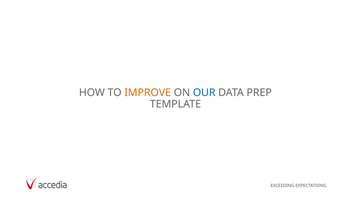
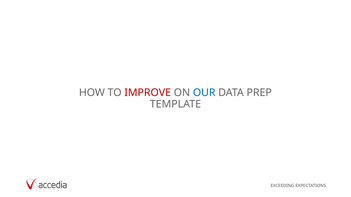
IMPROVE colour: orange -> red (148, 93)
